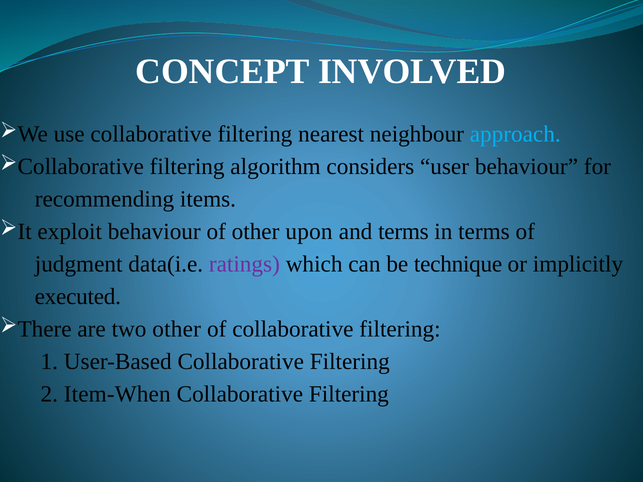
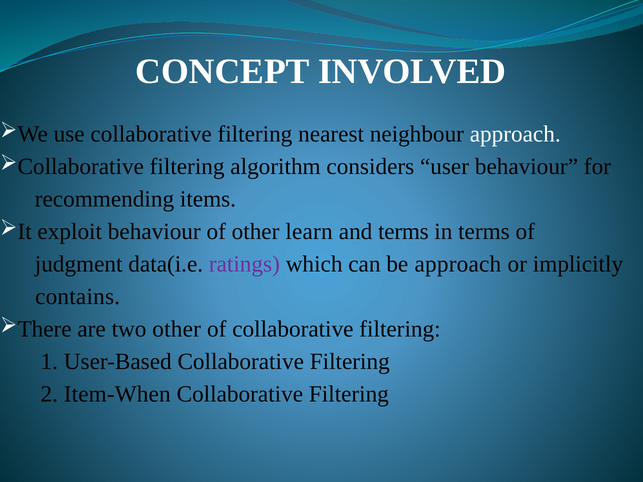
approach colour: light blue -> white (515, 134)
upon: upon -> learn (309, 232)
be technique: technique -> approach (458, 264)
executed: executed -> contains (78, 297)
